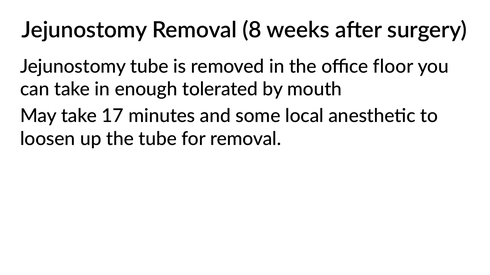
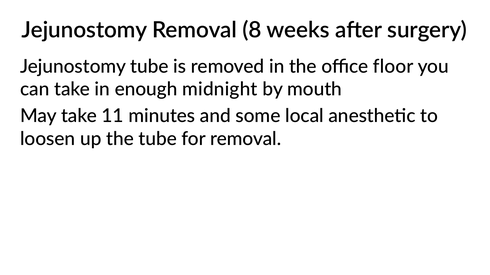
tolerated: tolerated -> midnight (220, 90)
17: 17 -> 11 (113, 116)
